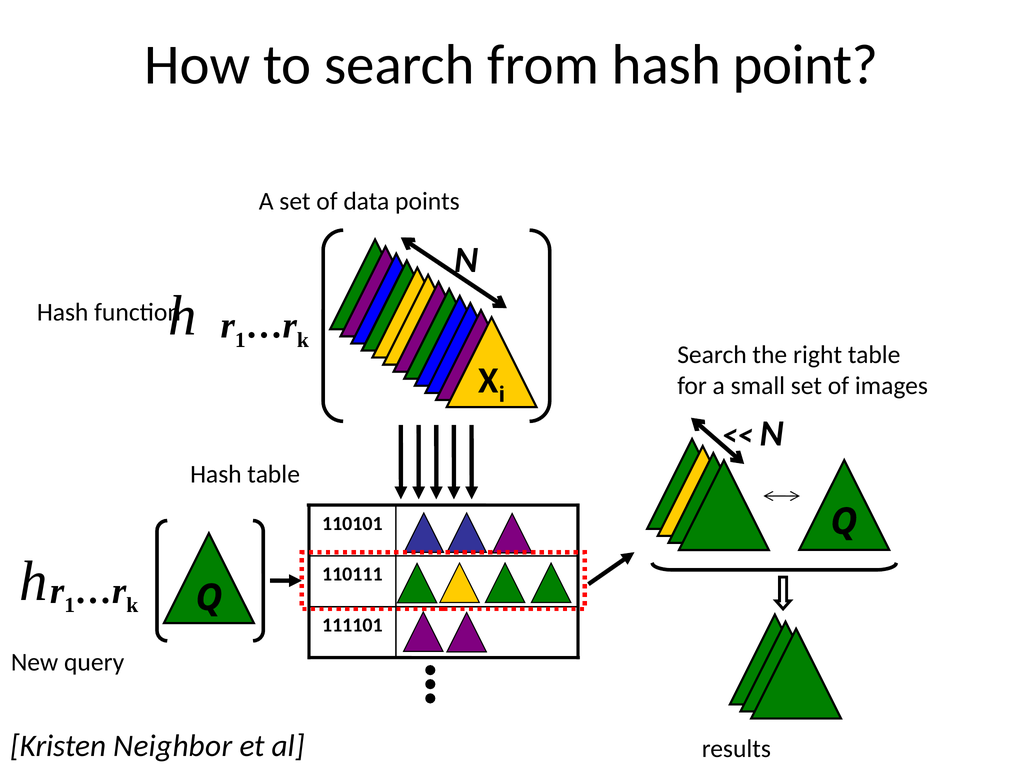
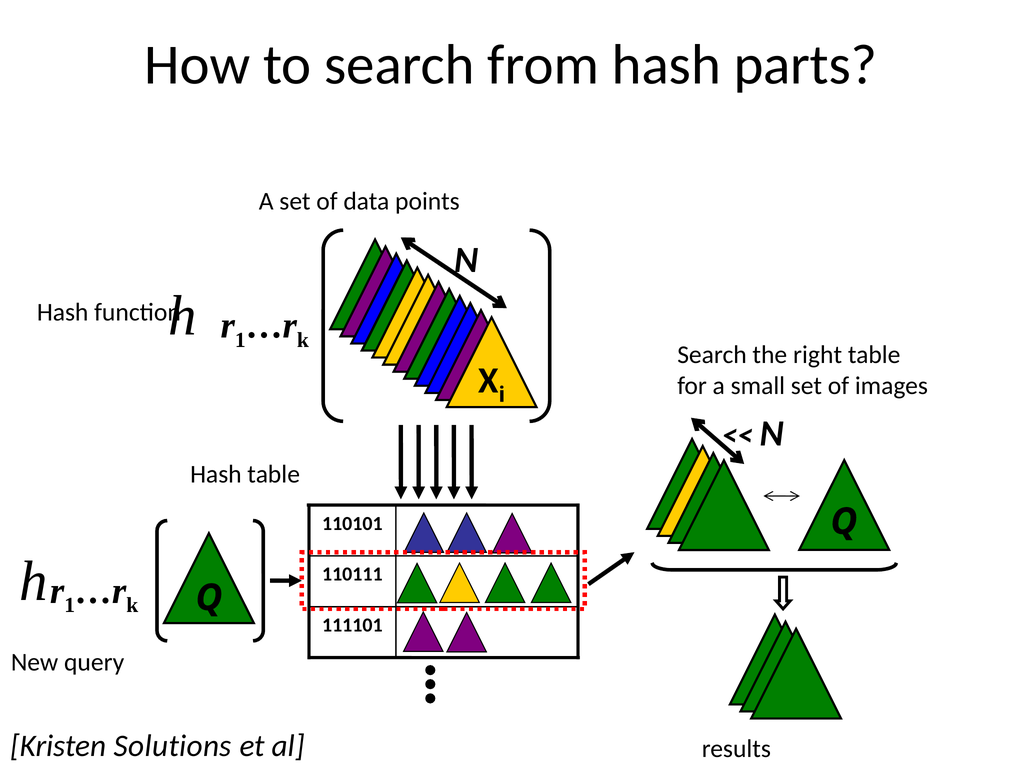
point: point -> parts (805, 65)
Neighbor: Neighbor -> Solutions (173, 746)
